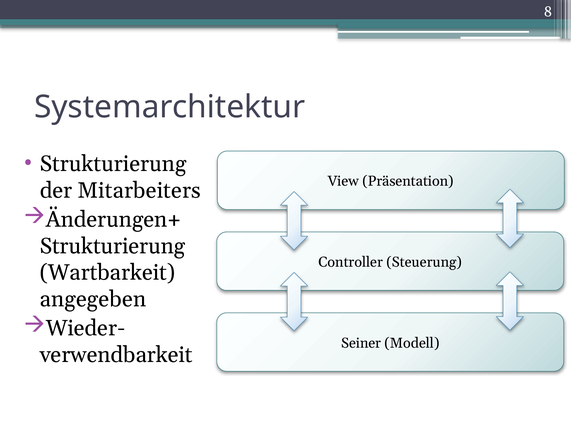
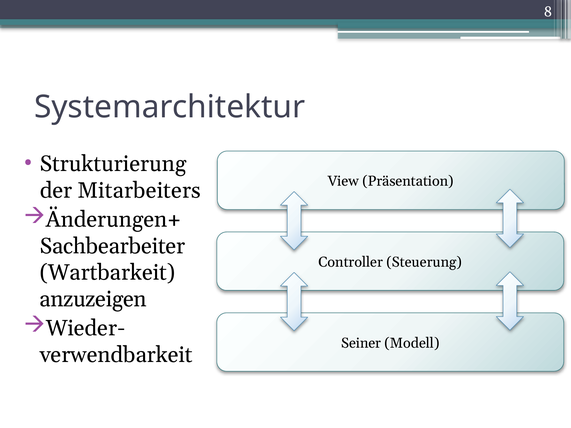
Strukturierung: Strukturierung -> Sachbearbeiter (112, 246)
angegeben: angegeben -> anzuzeigen (93, 299)
